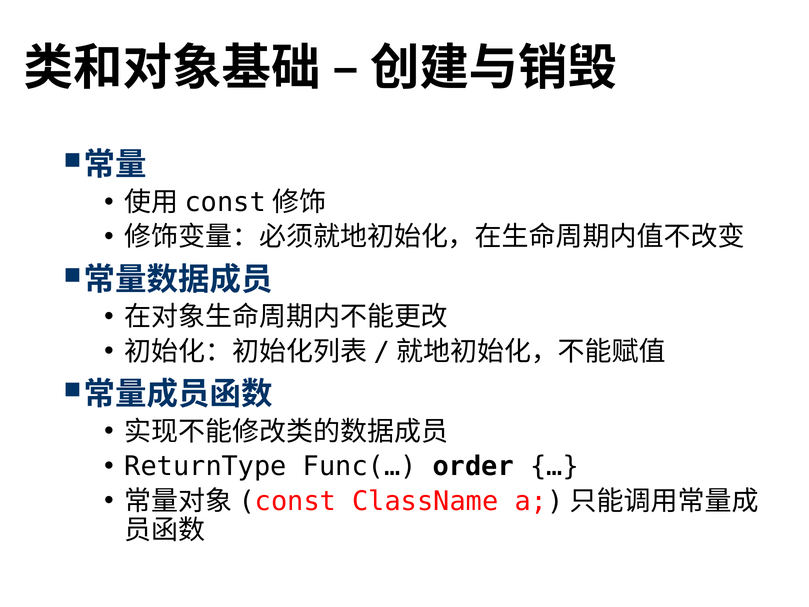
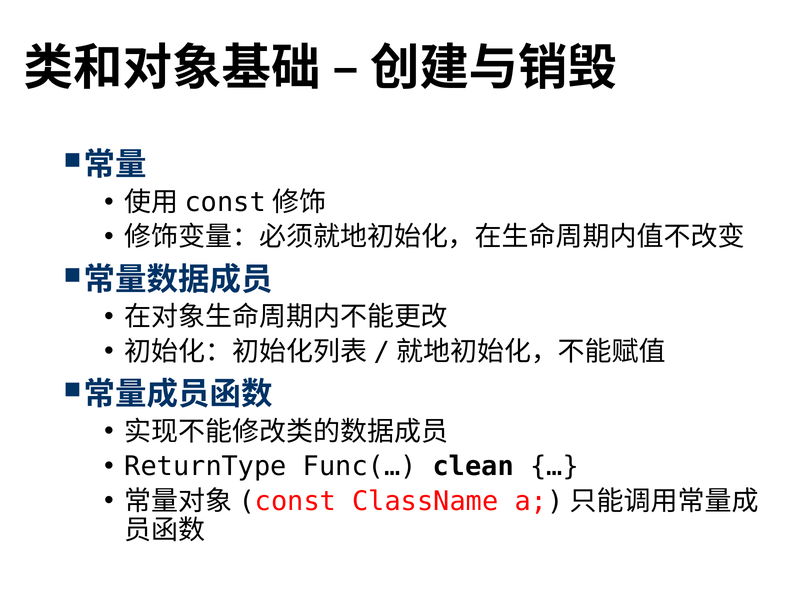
order: order -> clean (473, 466)
